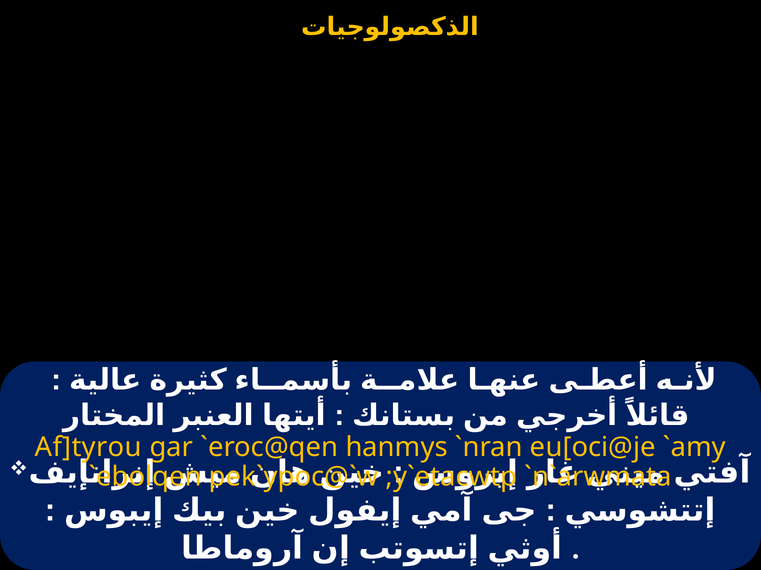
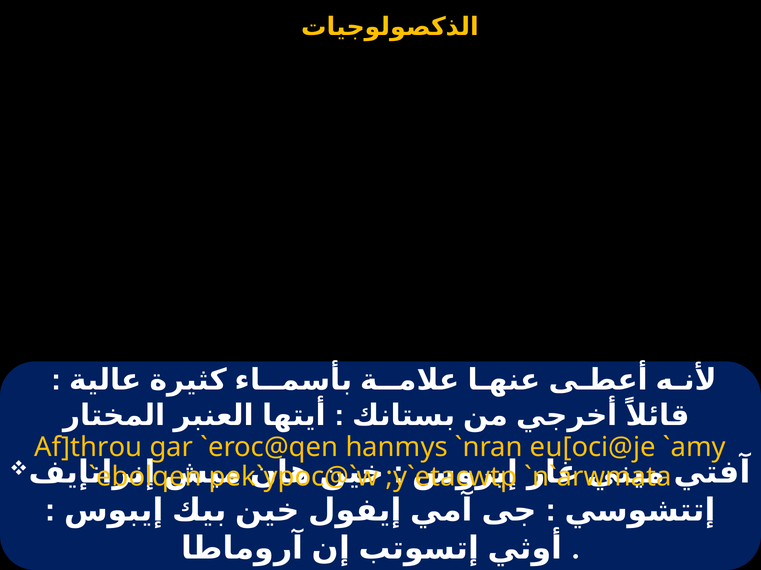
Af]tyrou: Af]tyrou -> Af]throu (88, 448)
